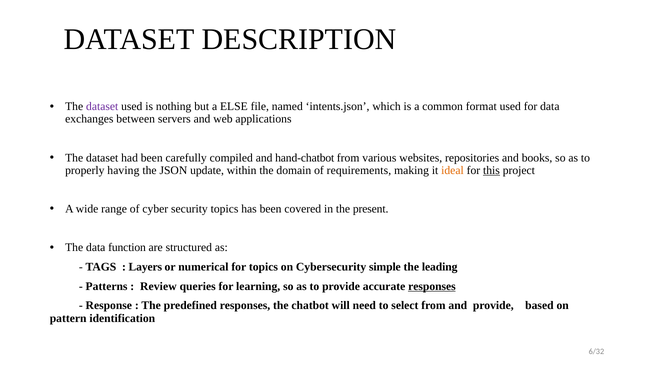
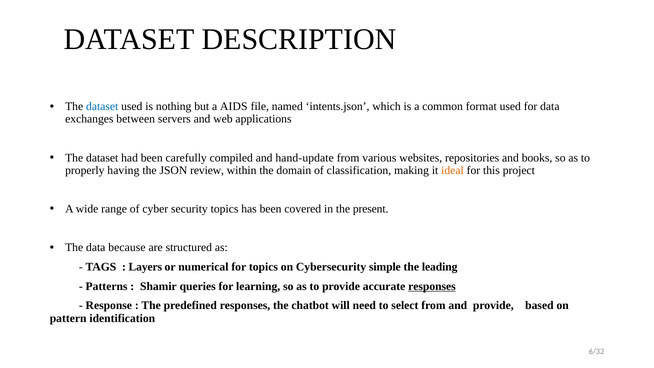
dataset colour: purple -> blue (102, 107)
ELSE: ELSE -> AIDS (234, 107)
hand-chatbot: hand-chatbot -> hand-update (305, 158)
update: update -> review (207, 170)
requirements: requirements -> classification (359, 170)
this underline: present -> none (491, 170)
function: function -> because (127, 248)
Review: Review -> Shamir (158, 286)
